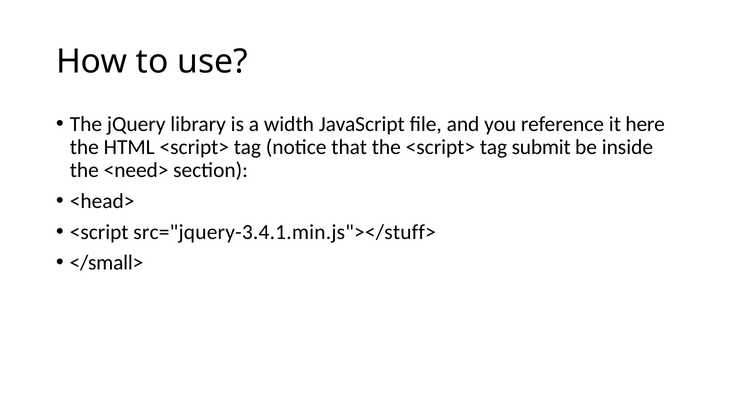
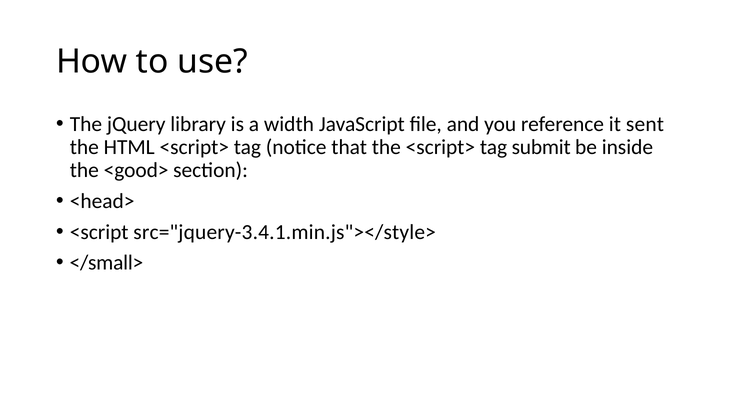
here: here -> sent (645, 124)
<need>: <need> -> <good> (136, 171)
src="jquery-3.4.1.min.js"></stuff>: src="jquery-3.4.1.min.js"></stuff> -> src="jquery-3.4.1.min.js"></style> (285, 232)
